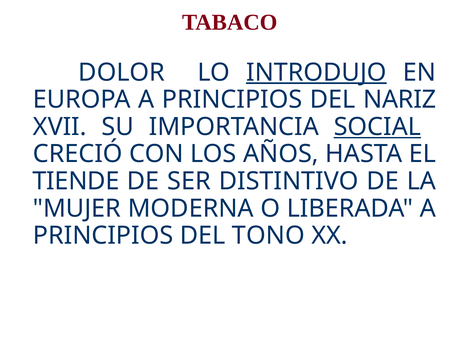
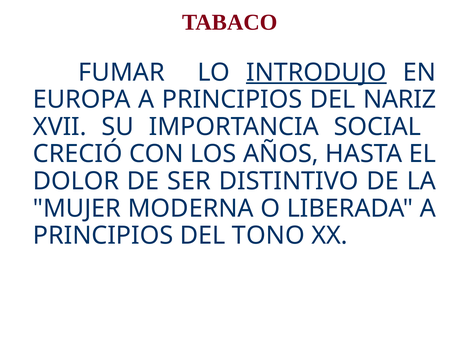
DOLOR: DOLOR -> FUMAR (122, 72)
SOCIAL underline: present -> none (377, 127)
TIENDE: TIENDE -> DOLOR (76, 181)
